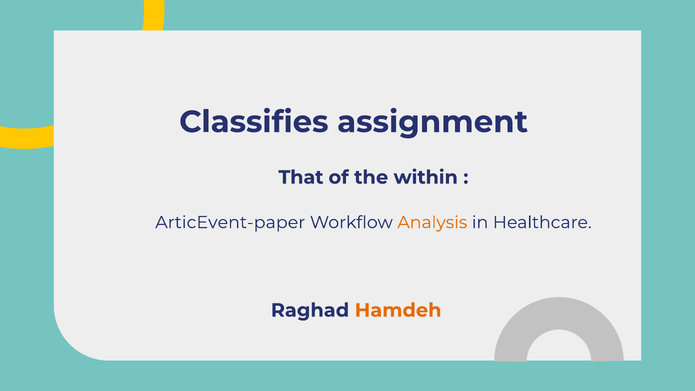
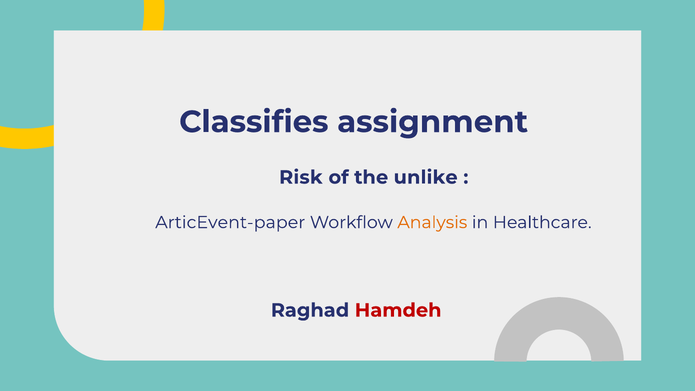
That: That -> Risk (301, 177)
within: within -> unlike (426, 177)
Hamdeh colour: orange -> red (398, 310)
